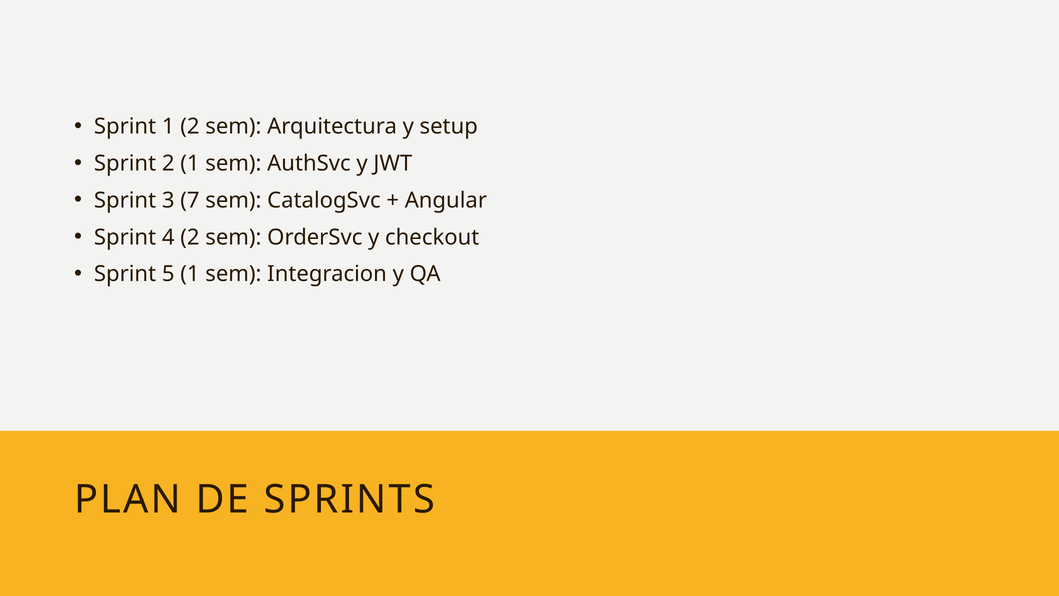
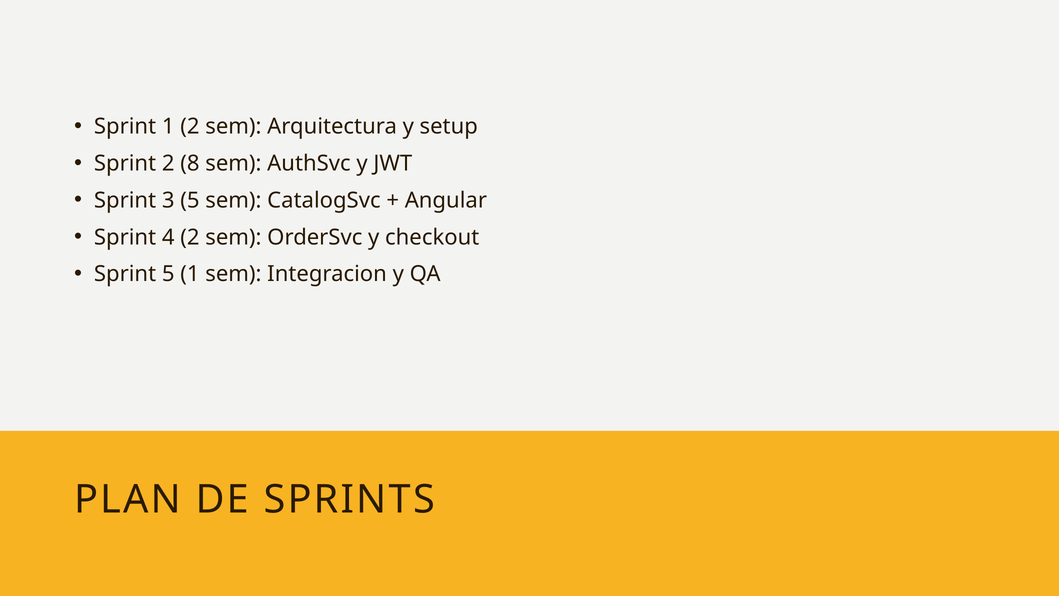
2 1: 1 -> 8 (190, 163)
3 7: 7 -> 5 (190, 200)
